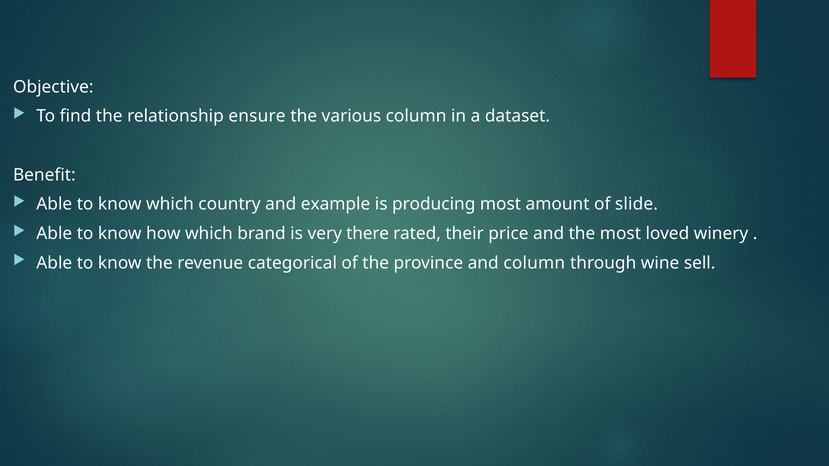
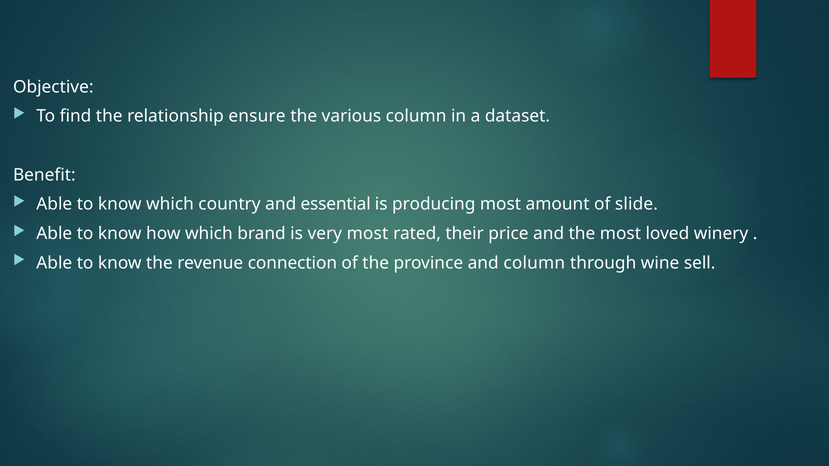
example: example -> essential (336, 204)
very there: there -> most (367, 234)
categorical: categorical -> connection (292, 263)
